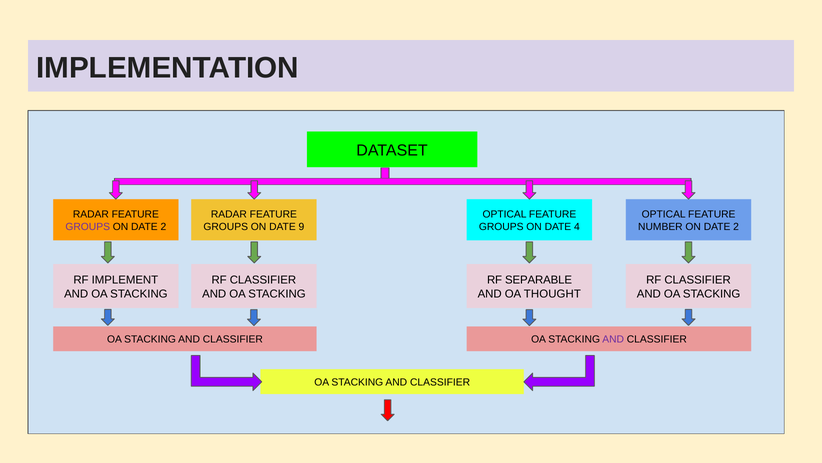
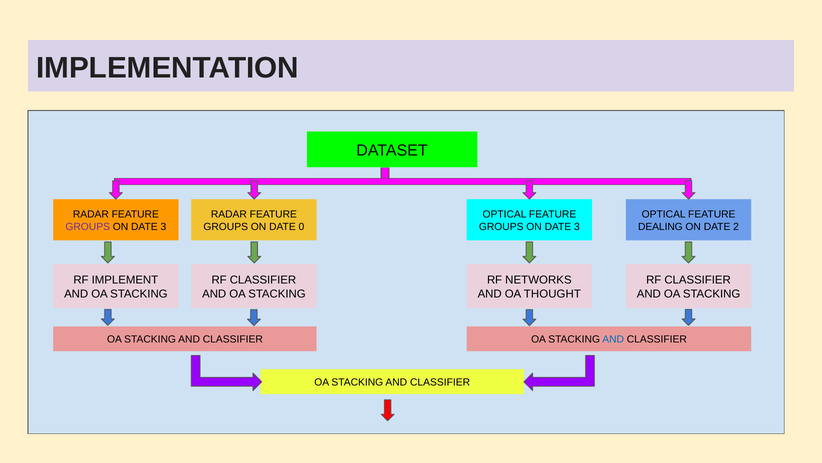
2: 2 -> 3 (163, 226)
9: 9 -> 0 (301, 226)
4: 4 -> 3 (577, 226)
NUMBER: NUMBER -> DEALING (660, 226)
SEPARABLE: SEPARABLE -> NETWORKS (538, 280)
AND colour: purple -> blue (613, 339)
